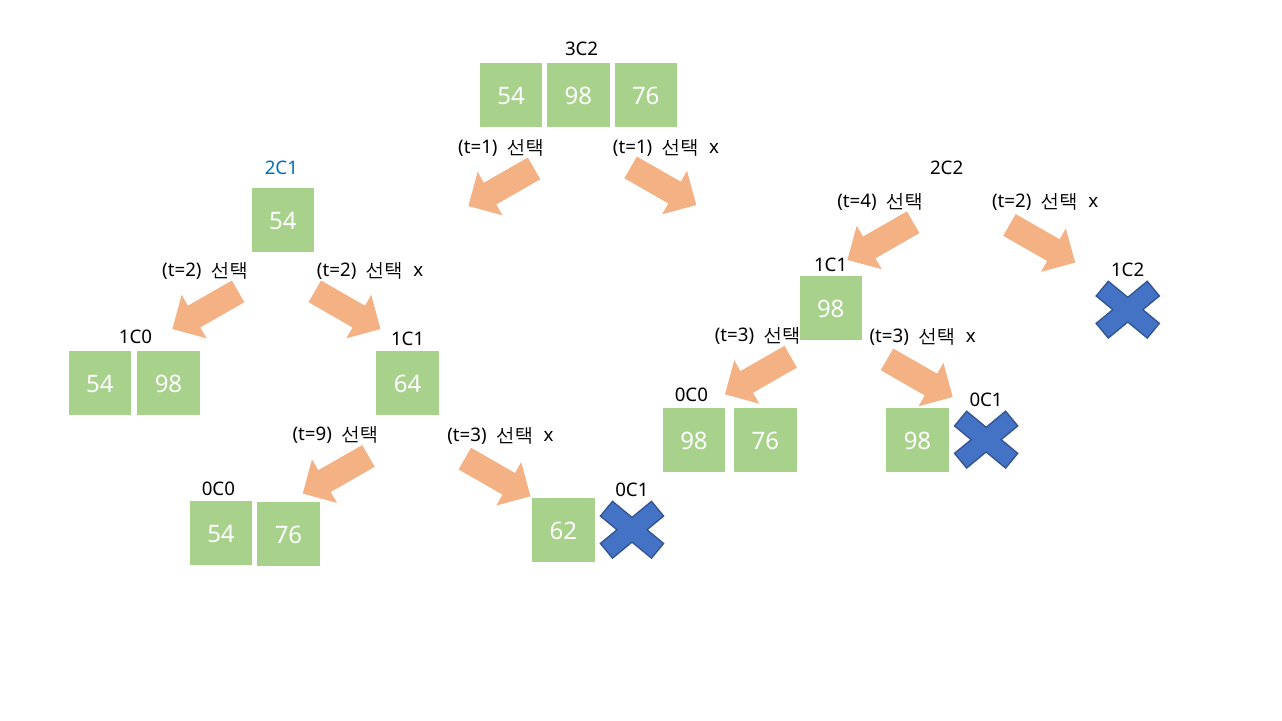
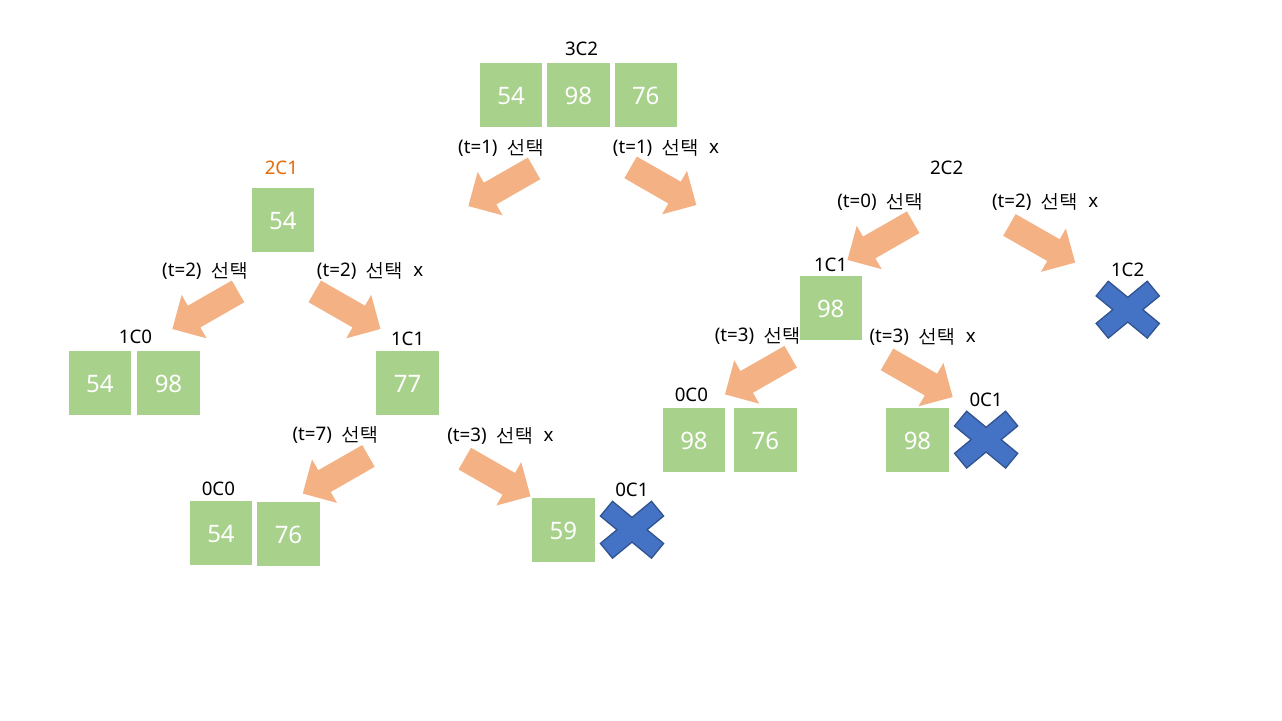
2C1 colour: blue -> orange (281, 168)
t=4: t=4 -> t=0 (857, 201)
64: 64 -> 77 (408, 385)
t=9: t=9 -> t=7 (312, 435)
62: 62 -> 59 (563, 532)
